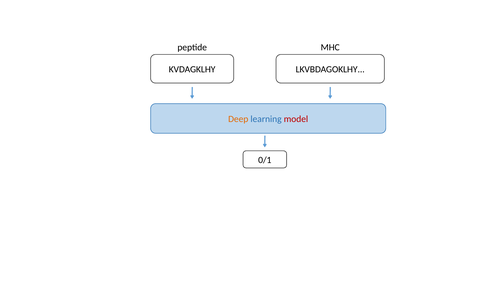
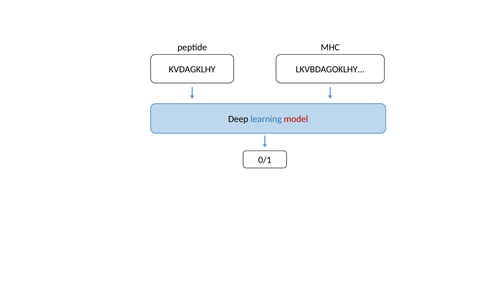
Deep colour: orange -> black (238, 119)
